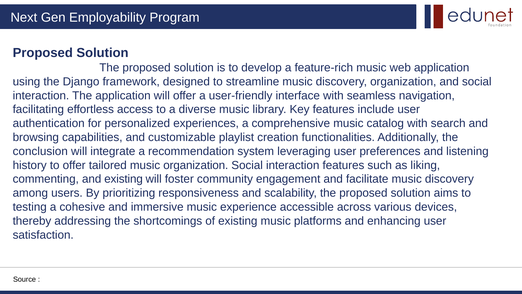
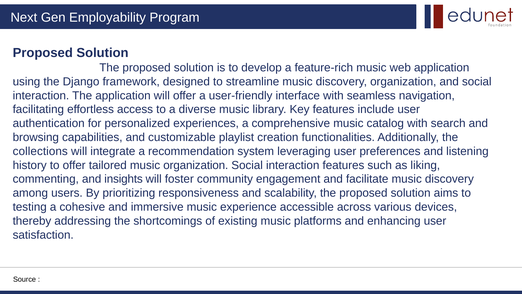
conclusion: conclusion -> collections (40, 151)
and existing: existing -> insights (124, 179)
